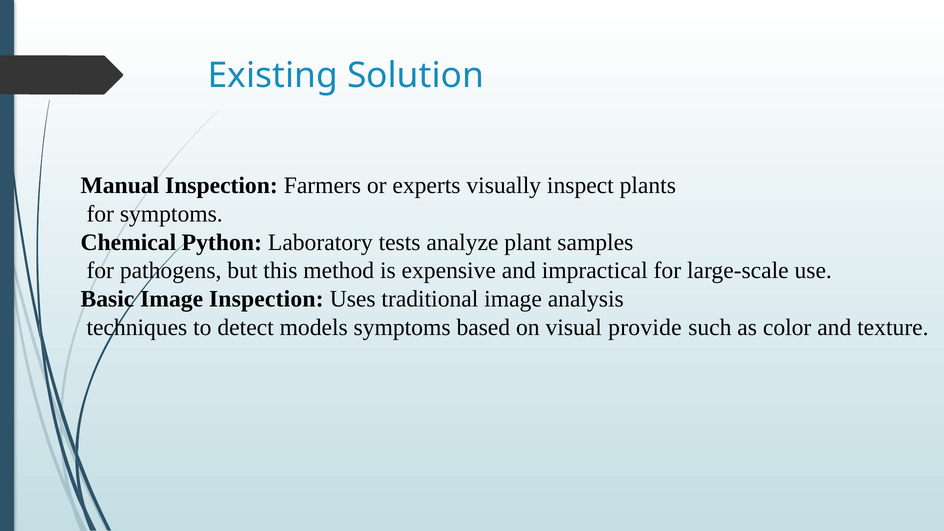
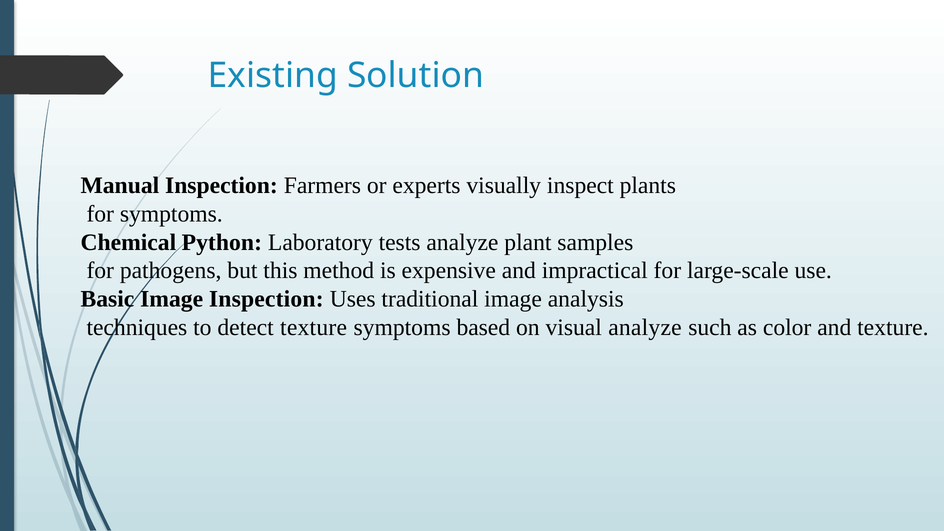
detect models: models -> texture (314, 327)
visual provide: provide -> analyze (645, 327)
